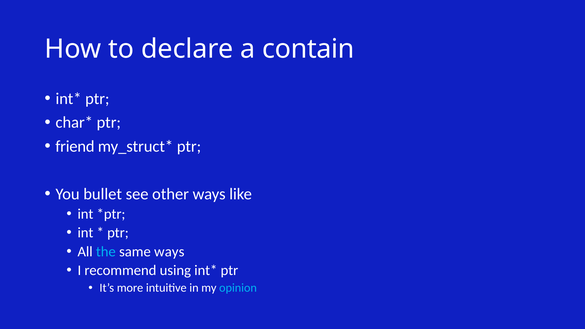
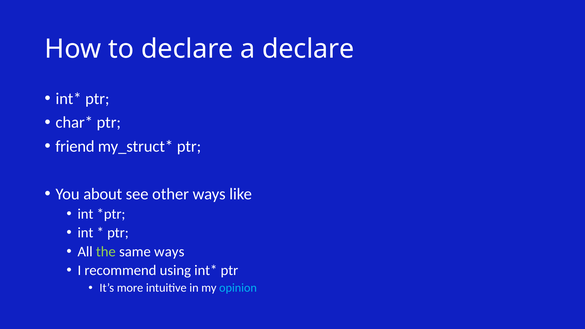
a contain: contain -> declare (308, 49)
bullet: bullet -> about (103, 194)
the colour: light blue -> light green (106, 252)
